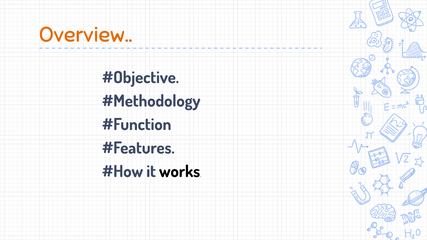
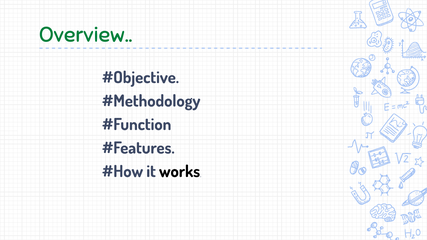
Overview colour: orange -> green (86, 35)
